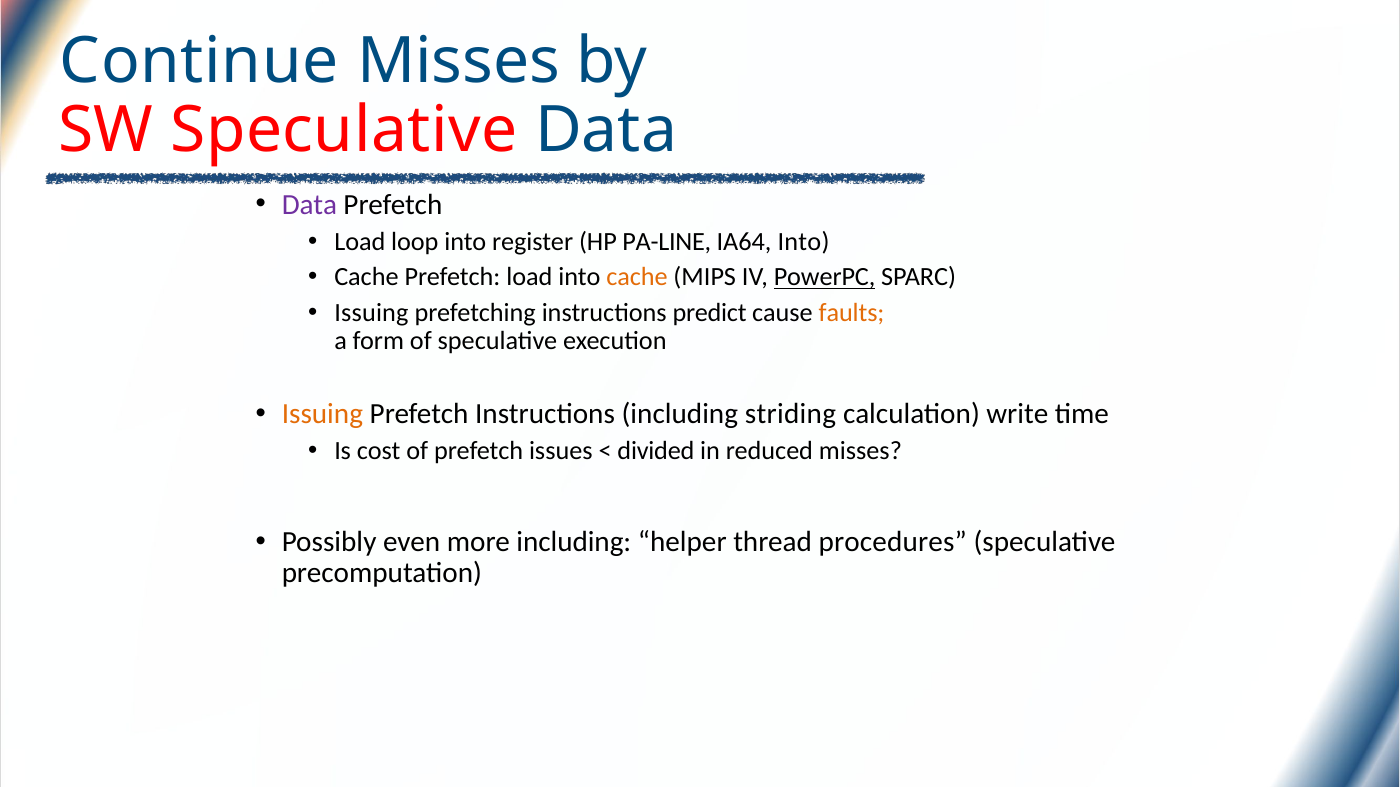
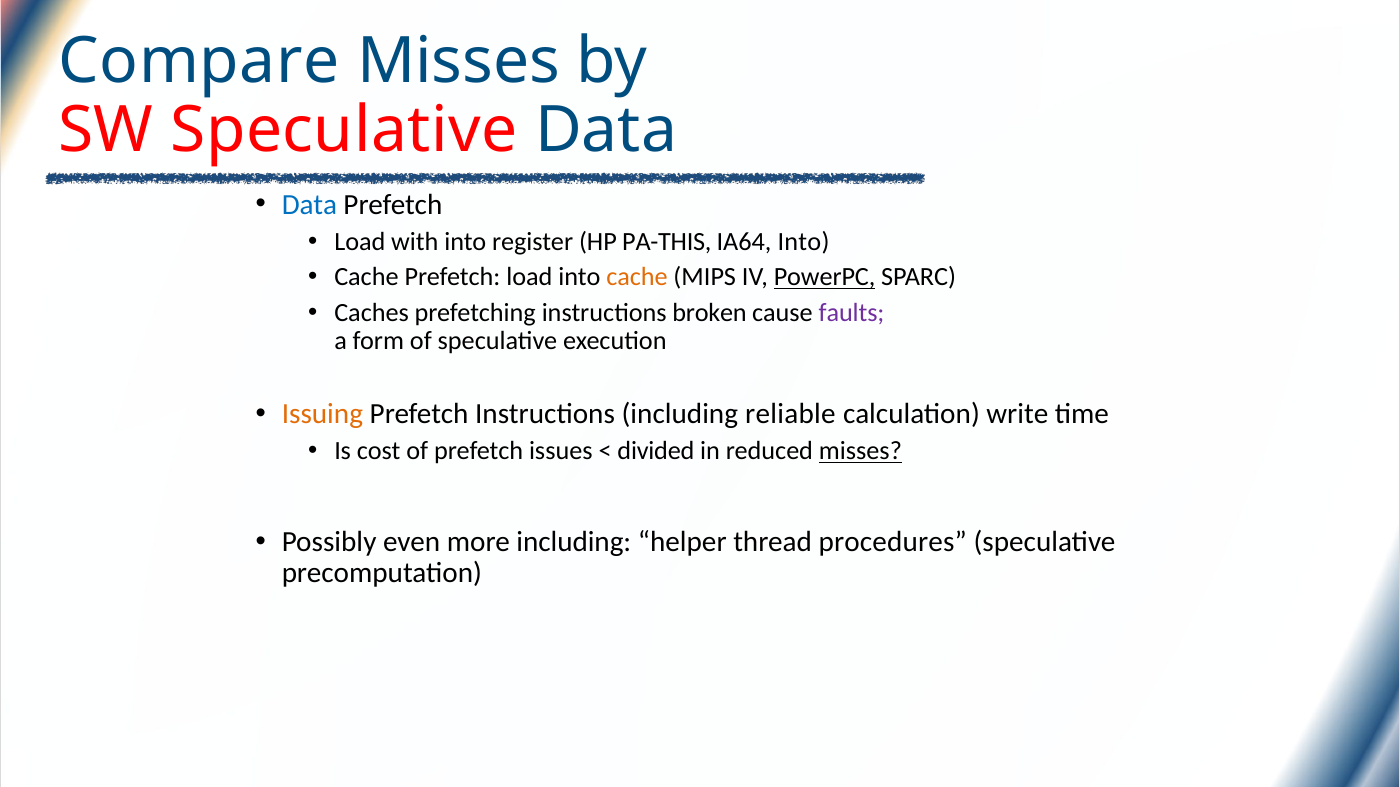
Continue: Continue -> Compare (199, 62)
Data colour: purple -> blue (309, 205)
loop: loop -> with (415, 242)
PA-LINE: PA-LINE -> PA-THIS (667, 242)
Issuing: Issuing -> Caches (372, 313)
predict: predict -> broken (710, 313)
faults colour: orange -> purple (852, 313)
striding: striding -> reliable (790, 414)
misses underline: none -> present (860, 451)
